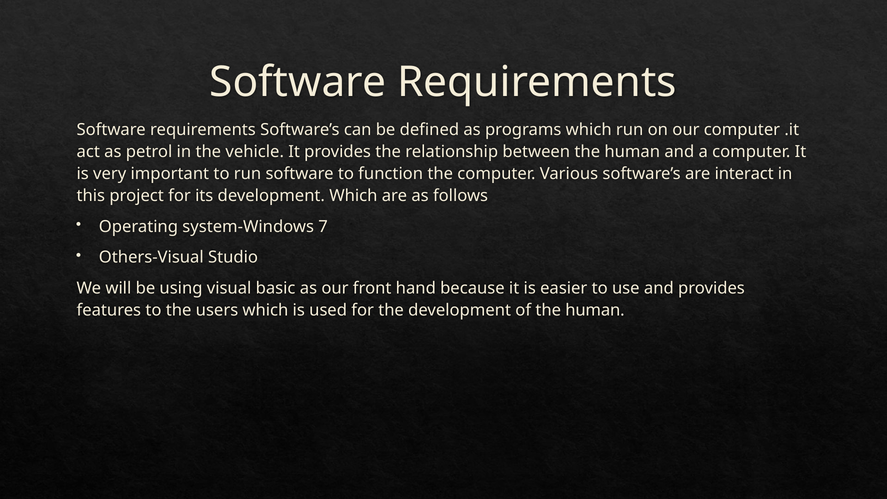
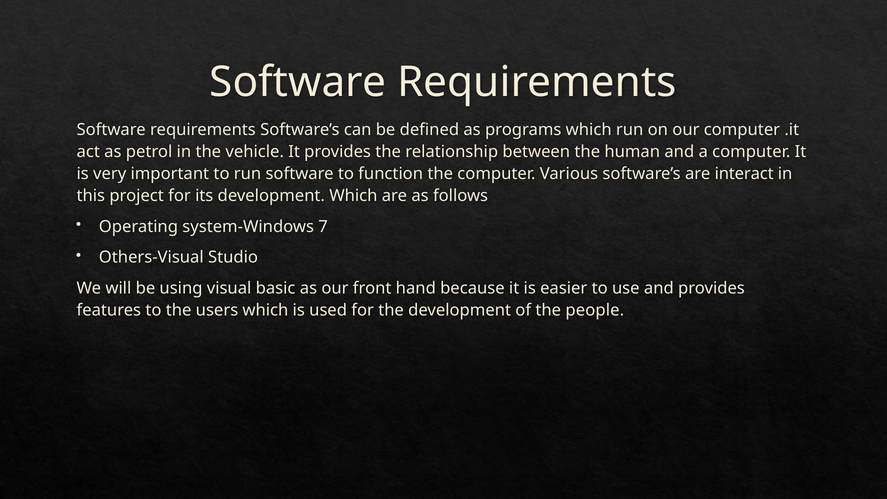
of the human: human -> people (595, 310)
